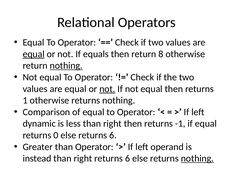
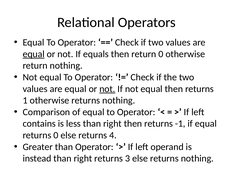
return 8: 8 -> 0 (161, 54)
nothing underline: present -> none (66, 66)
dynamic: dynamic -> contains (39, 124)
else returns 6: 6 -> 4 (113, 136)
right returns 6: 6 -> 3 (128, 159)
nothing underline: present -> none (197, 159)
